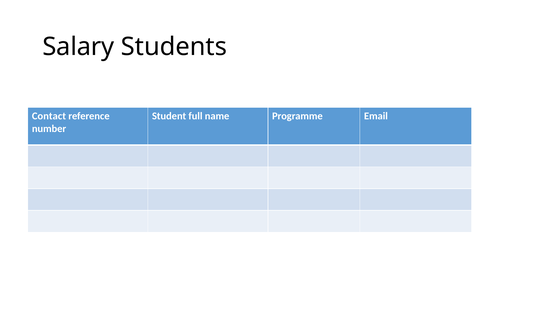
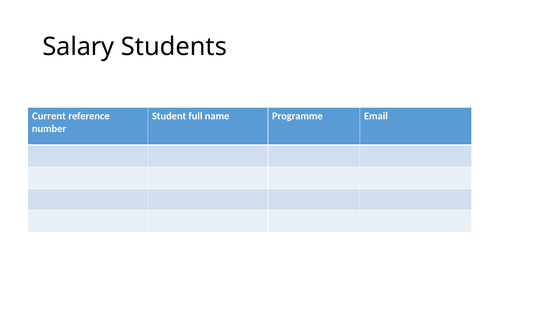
Contact: Contact -> Current (49, 116)
